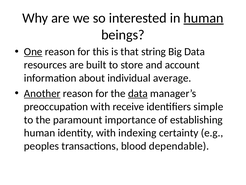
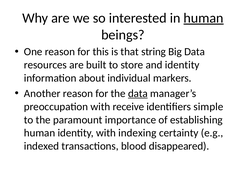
One underline: present -> none (33, 52)
and account: account -> identity (182, 65)
average: average -> markers (172, 78)
Another underline: present -> none (42, 93)
peoples: peoples -> indexed (42, 146)
dependable: dependable -> disappeared (179, 146)
